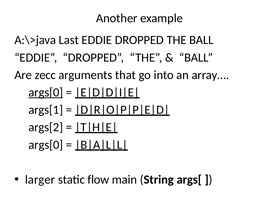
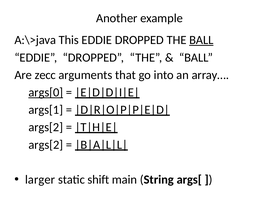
Last: Last -> This (69, 40)
BALL underline: none -> present (201, 40)
args[0: args[0 -> args[2 (46, 144)
flow: flow -> shift (98, 179)
